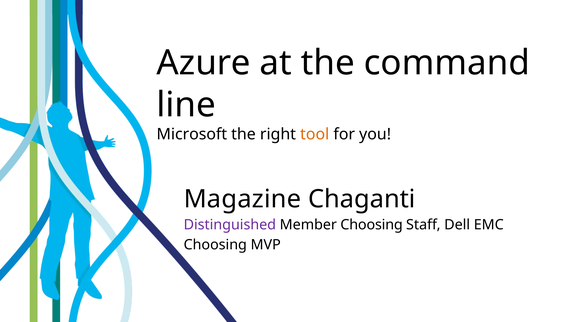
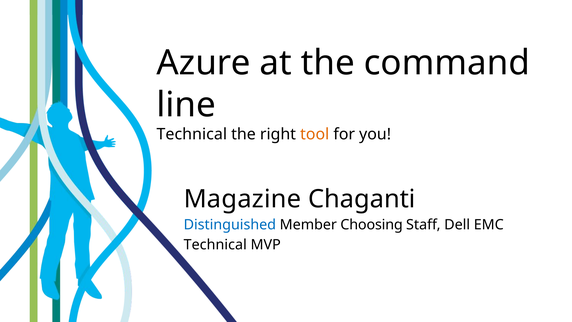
Microsoft: Microsoft -> Technical (192, 134)
Distinguished colour: purple -> blue (230, 225)
Choosing: Choosing -> Technical (215, 245)
